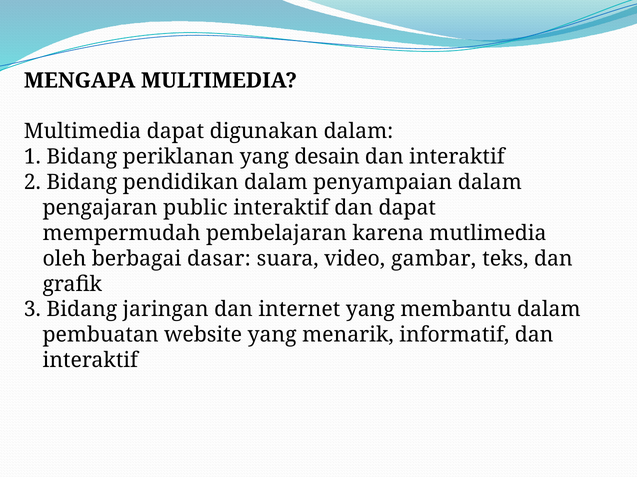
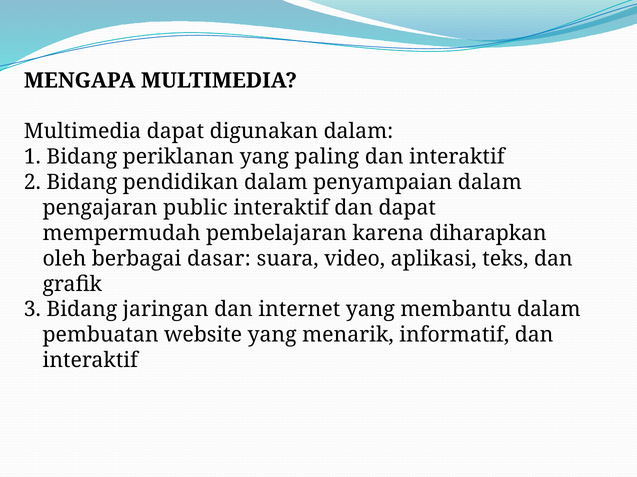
desain: desain -> paling (327, 157)
mutlimedia: mutlimedia -> diharapkan (488, 234)
gambar: gambar -> aplikasi (434, 259)
